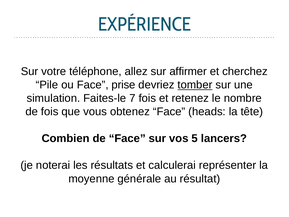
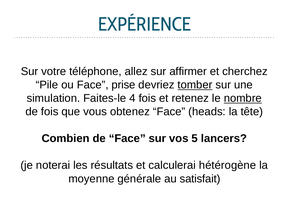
7: 7 -> 4 (132, 98)
nombre underline: none -> present (243, 98)
représenter: représenter -> hétérogène (228, 165)
résultat: résultat -> satisfait (200, 179)
